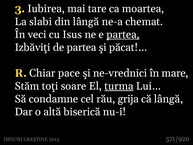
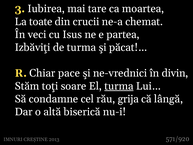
slabi: slabi -> toate (41, 22)
din lângă: lângă -> crucii (86, 22)
partea underline: present -> none (123, 34)
de partea: partea -> turma (81, 47)
mare: mare -> divin (175, 73)
